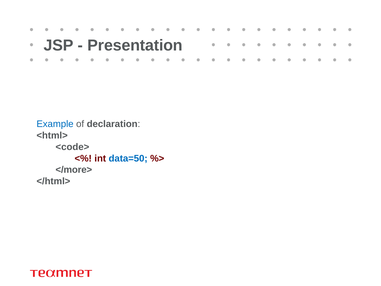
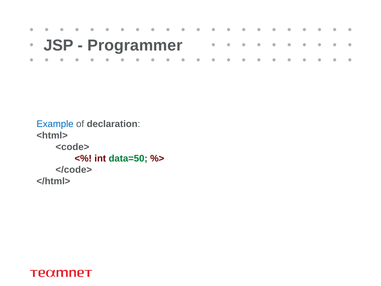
Presentation: Presentation -> Programmer (135, 45)
data=50 colour: blue -> green (128, 158)
</more>: </more> -> </code> (74, 170)
